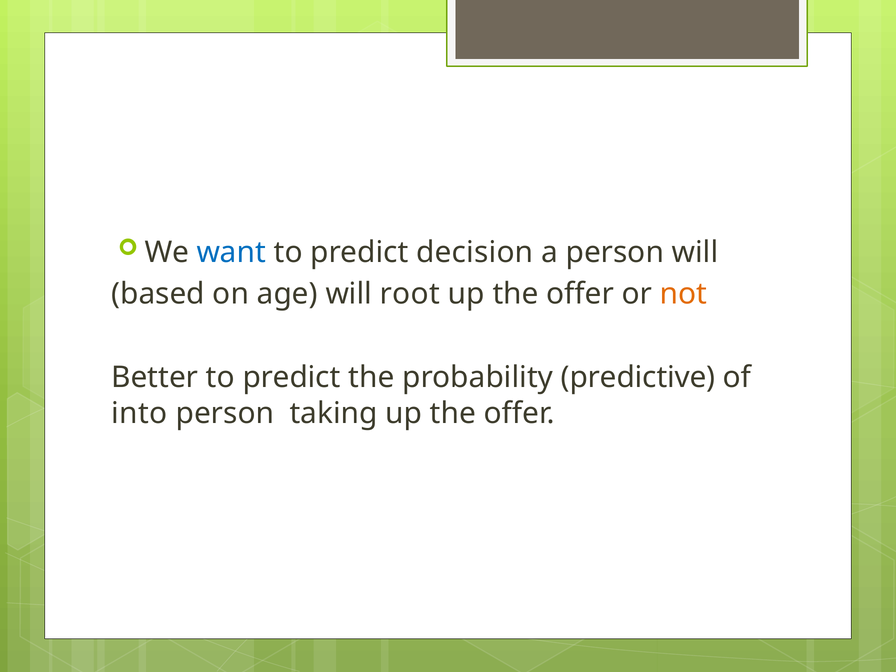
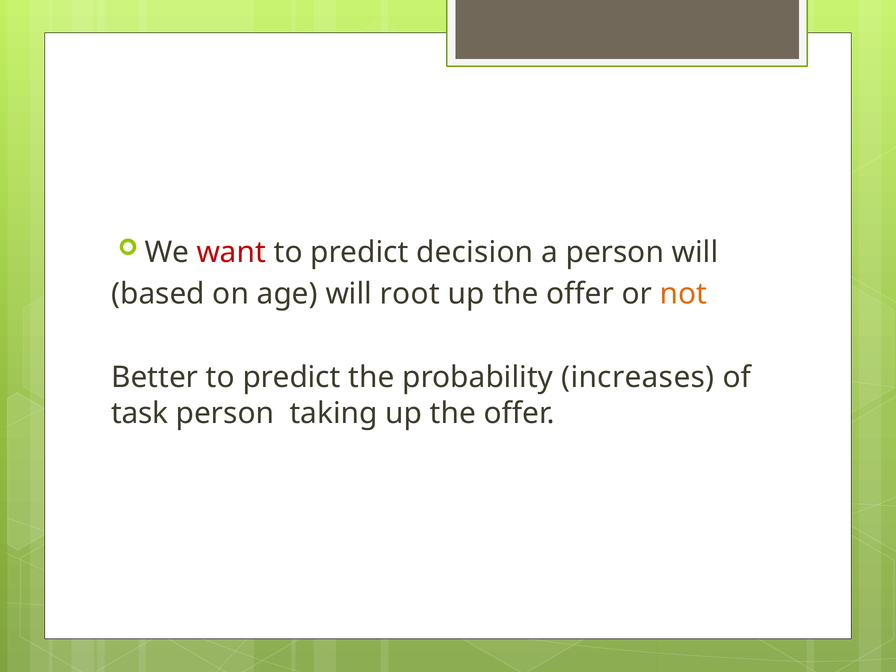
want colour: blue -> red (231, 252)
predictive: predictive -> increases (638, 378)
into: into -> task (140, 413)
